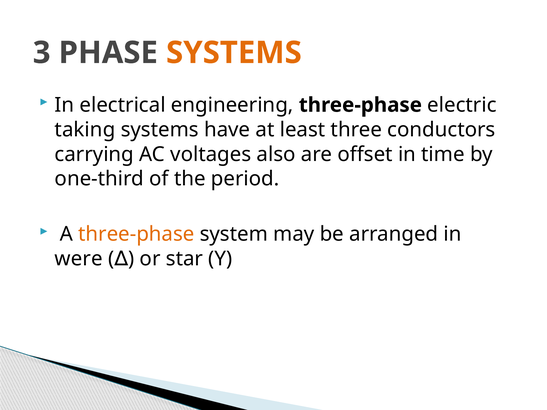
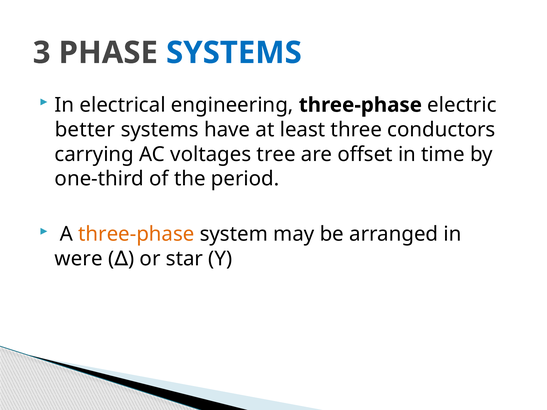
SYSTEMS colour: orange -> blue (234, 53)
taking: taking -> better (85, 130)
also: also -> tree (276, 154)
